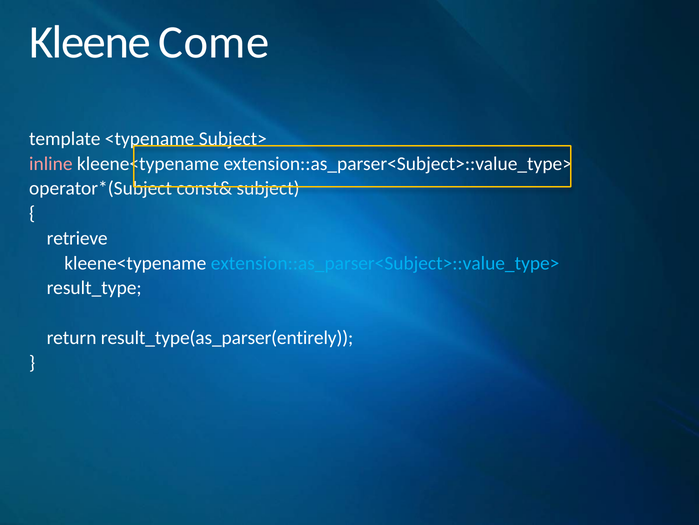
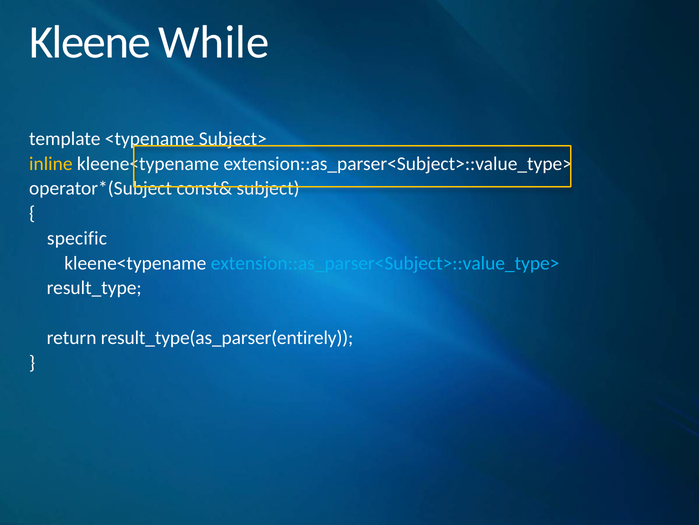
Come: Come -> While (214, 42)
inline colour: pink -> yellow (51, 163)
retrieve: retrieve -> specific (77, 238)
